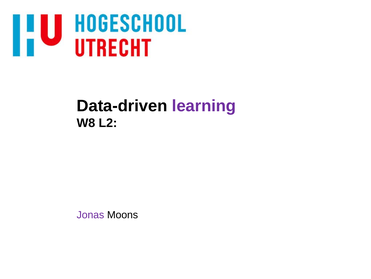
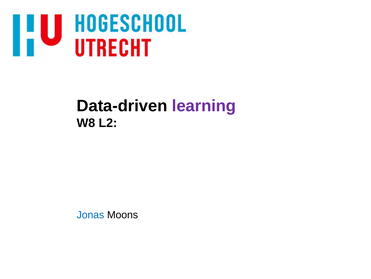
Jonas colour: purple -> blue (90, 214)
